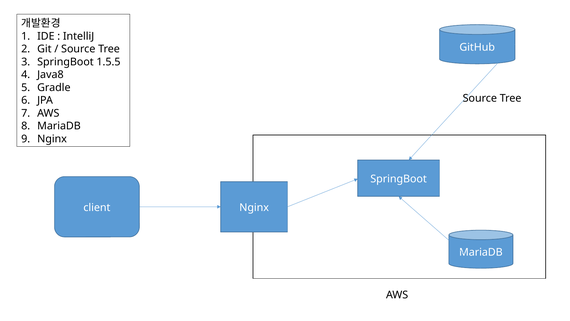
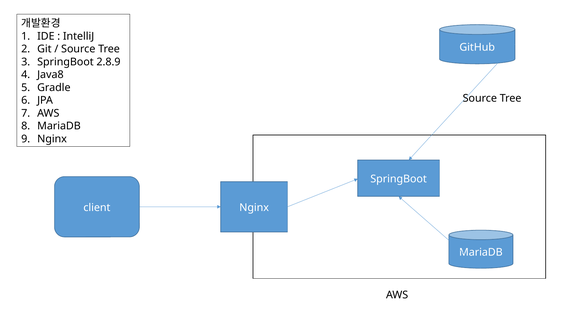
1.5.5: 1.5.5 -> 2.8.9 (108, 62)
